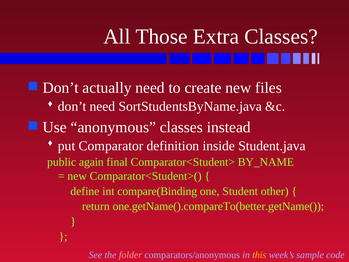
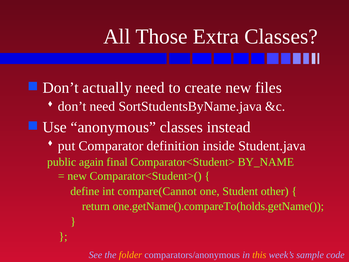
compare(Binding: compare(Binding -> compare(Cannot (157, 191)
one.getName().compareTo(better.getName(: one.getName().compareTo(better.getName( -> one.getName().compareTo(holds.getName( (218, 206)
folder colour: pink -> yellow (130, 255)
